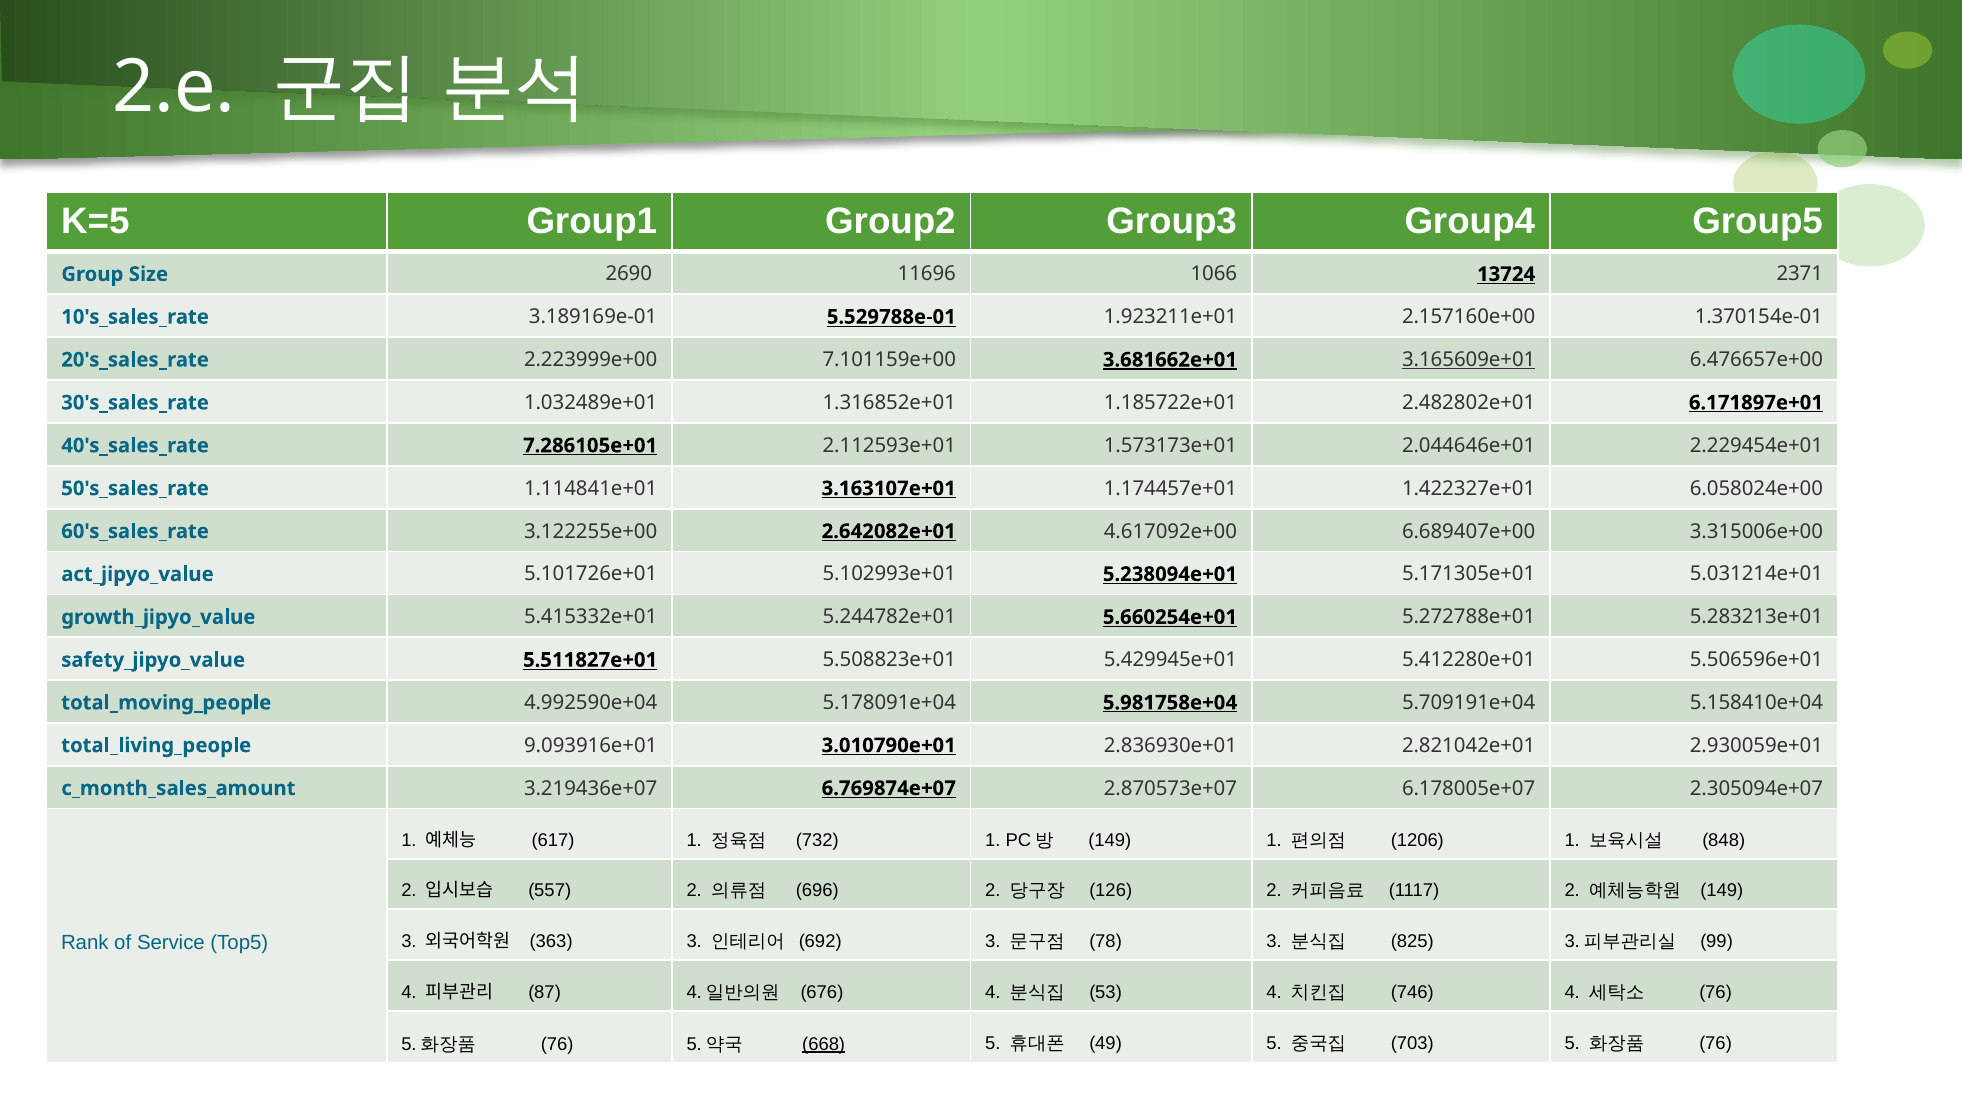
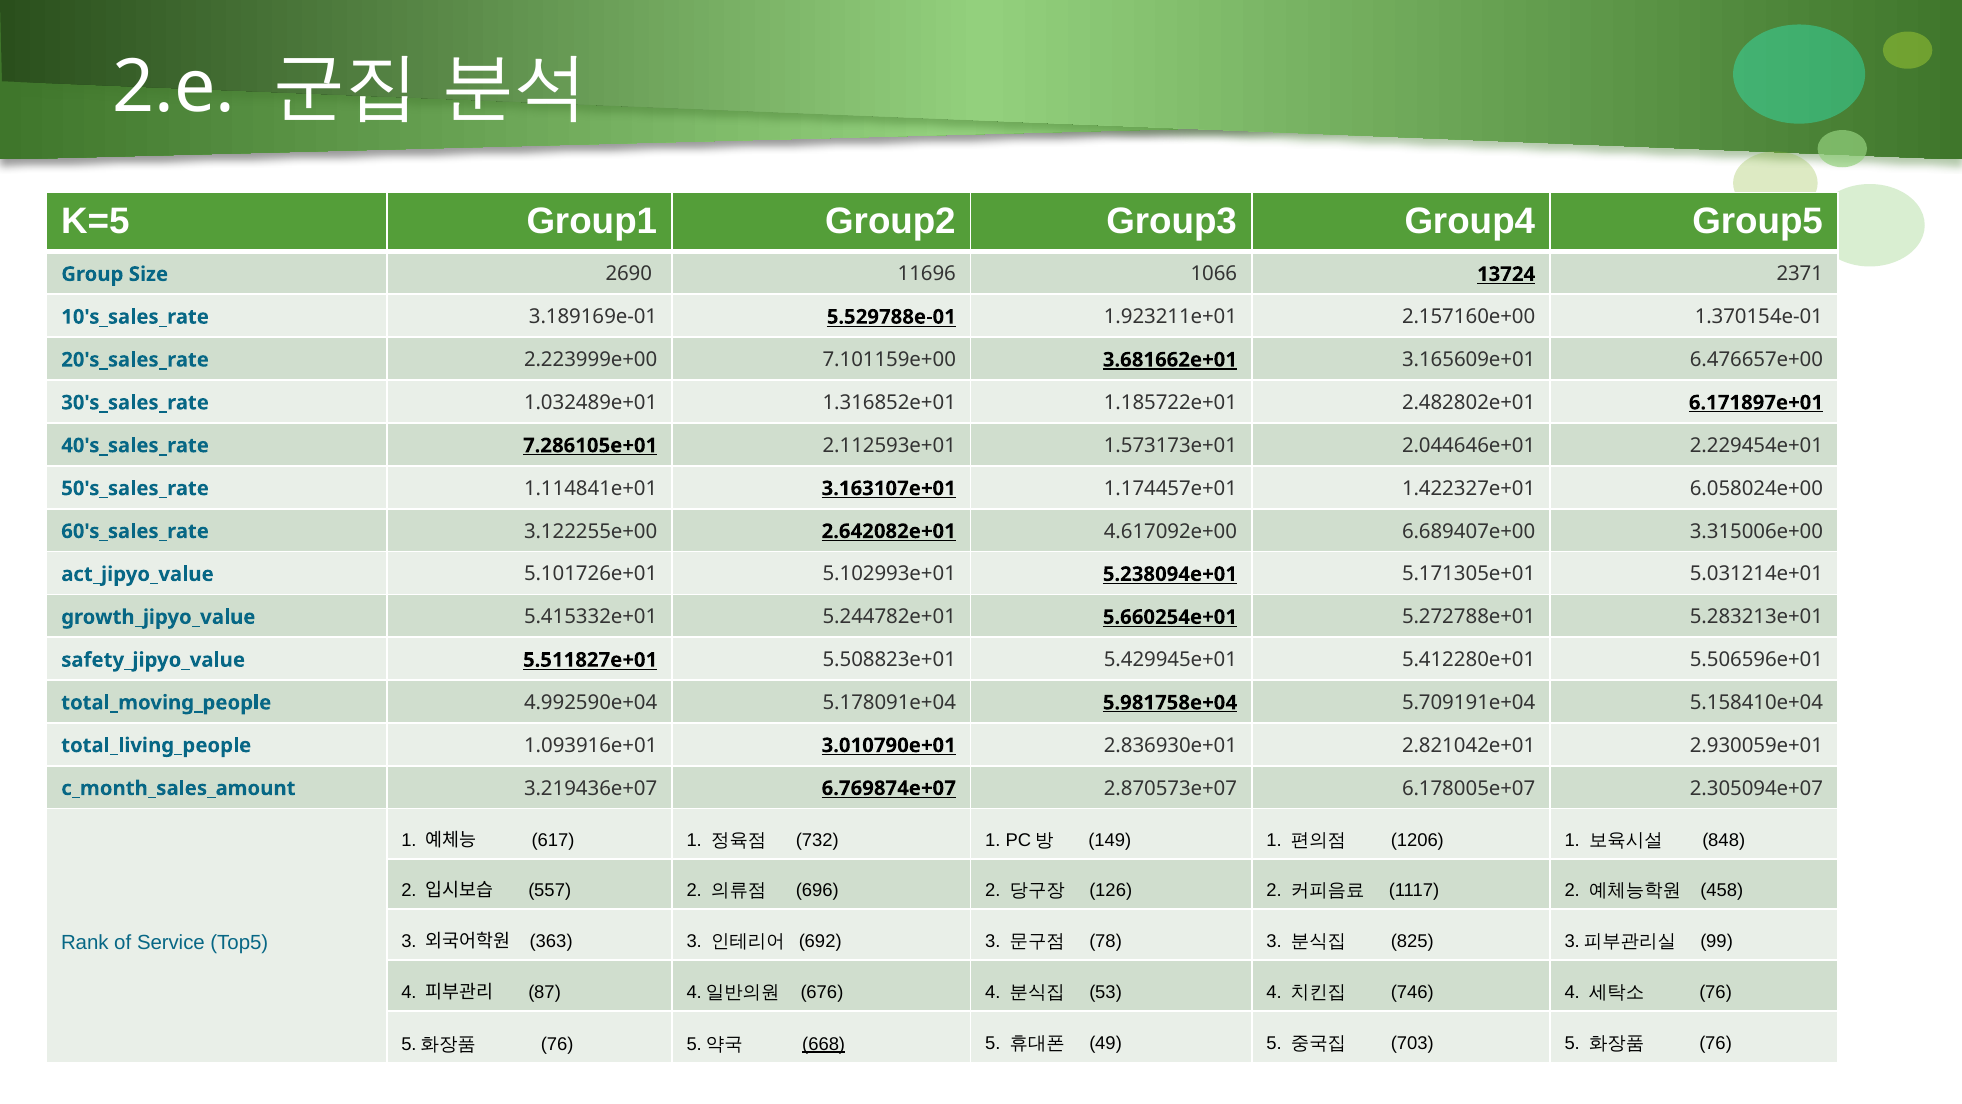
3.165609e+01 underline: present -> none (1469, 360)
9.093916e+01: 9.093916e+01 -> 1.093916e+01 (591, 745)
149: 149 -> 458 (1722, 890)
